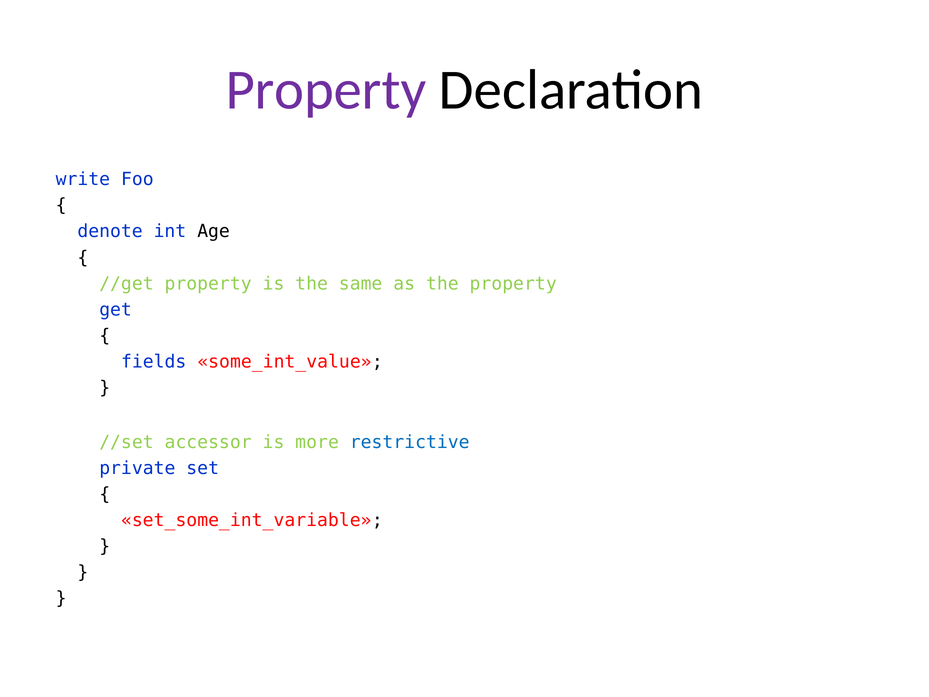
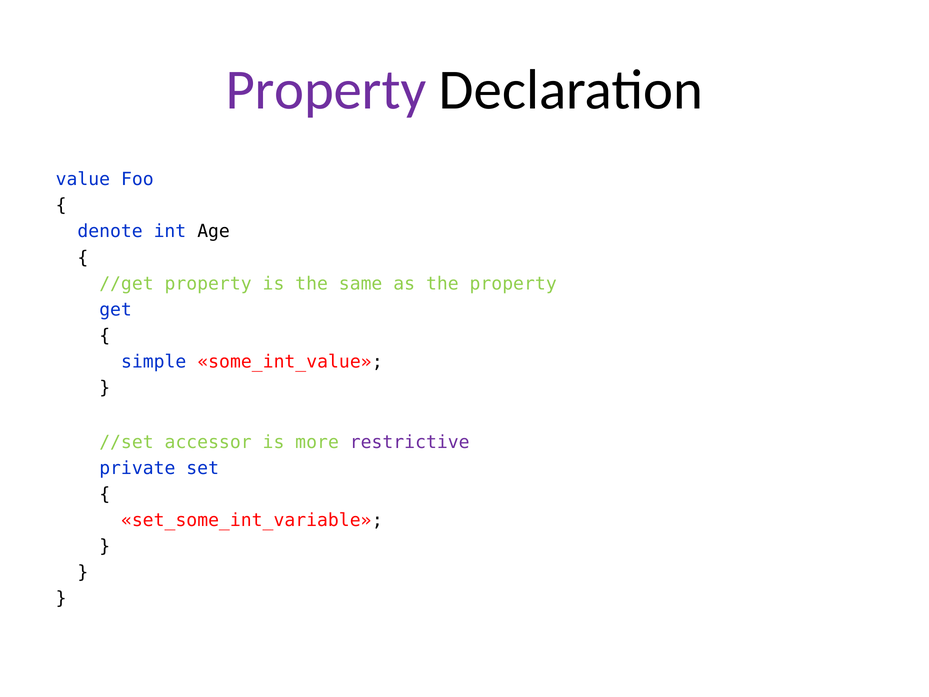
write: write -> value (83, 179)
fields: fields -> simple (154, 362)
restrictive colour: blue -> purple (410, 442)
